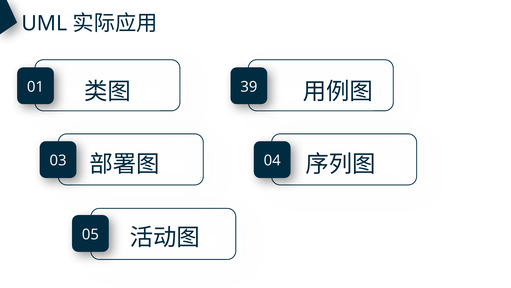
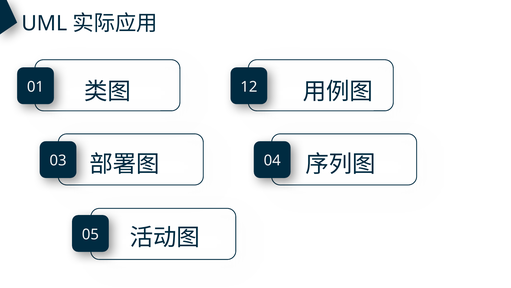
39: 39 -> 12 (249, 87)
